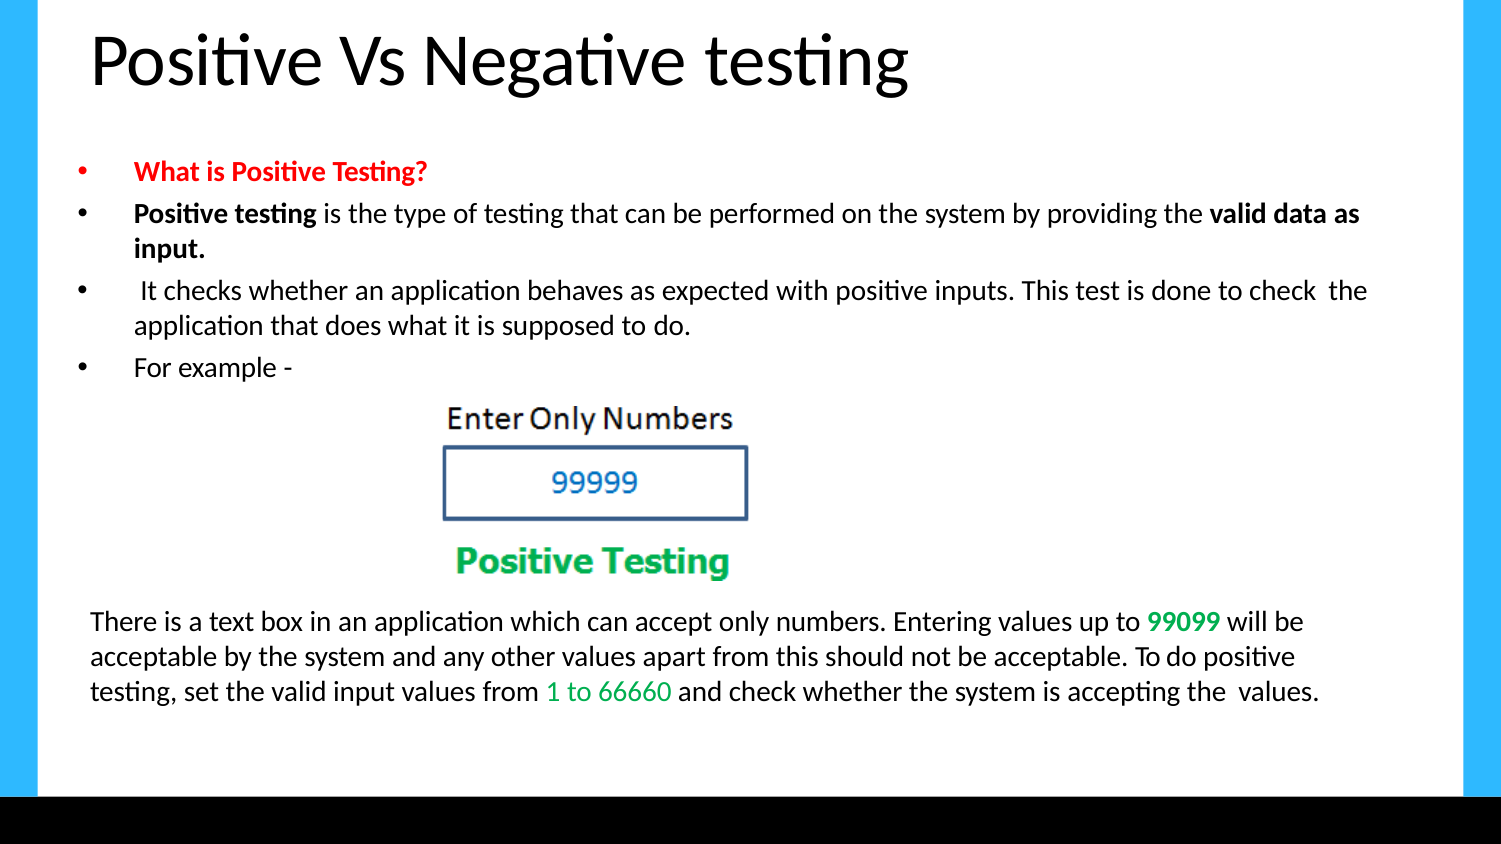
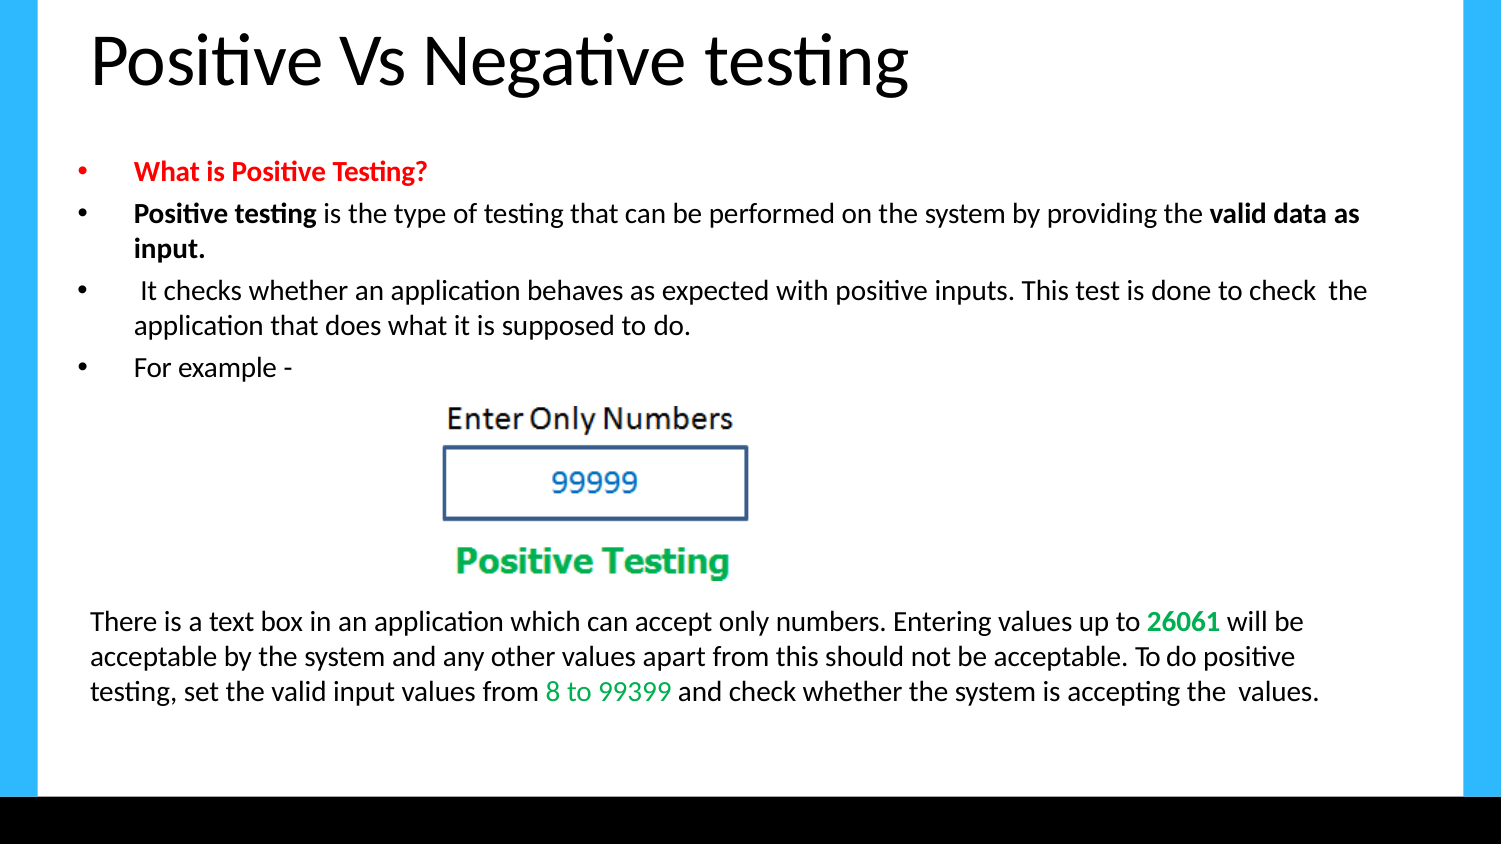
99099: 99099 -> 26061 (1184, 622)
1: 1 -> 8 (553, 693)
66660: 66660 -> 99399 (635, 693)
